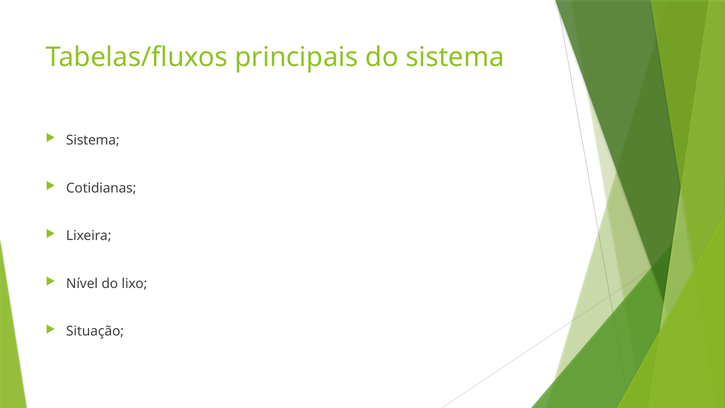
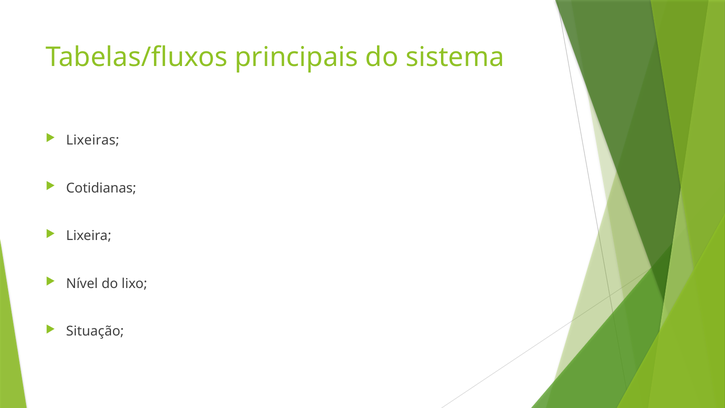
Sistema: Sistema -> Lixeiras (93, 140)
